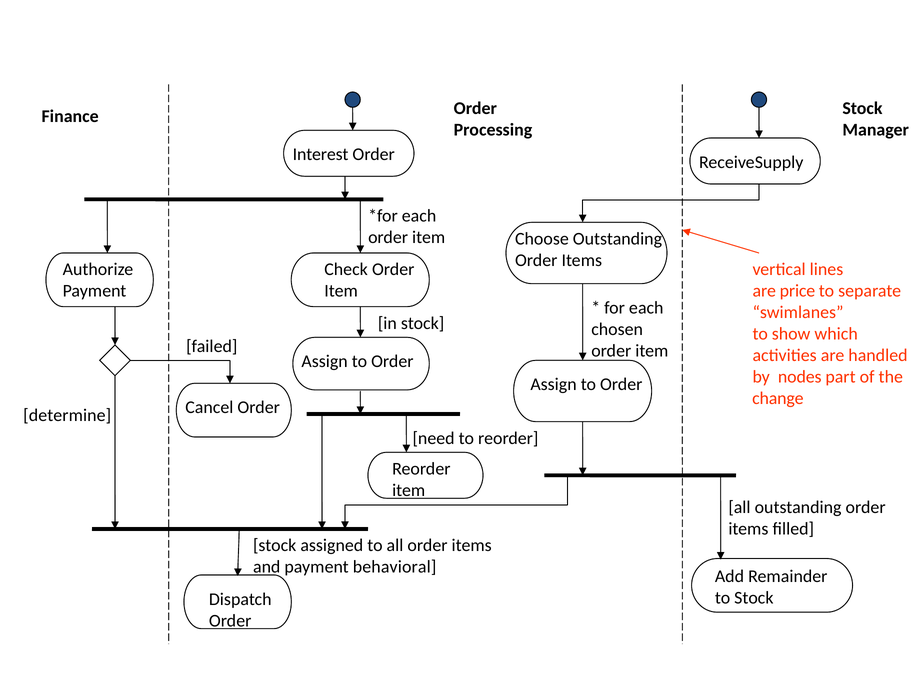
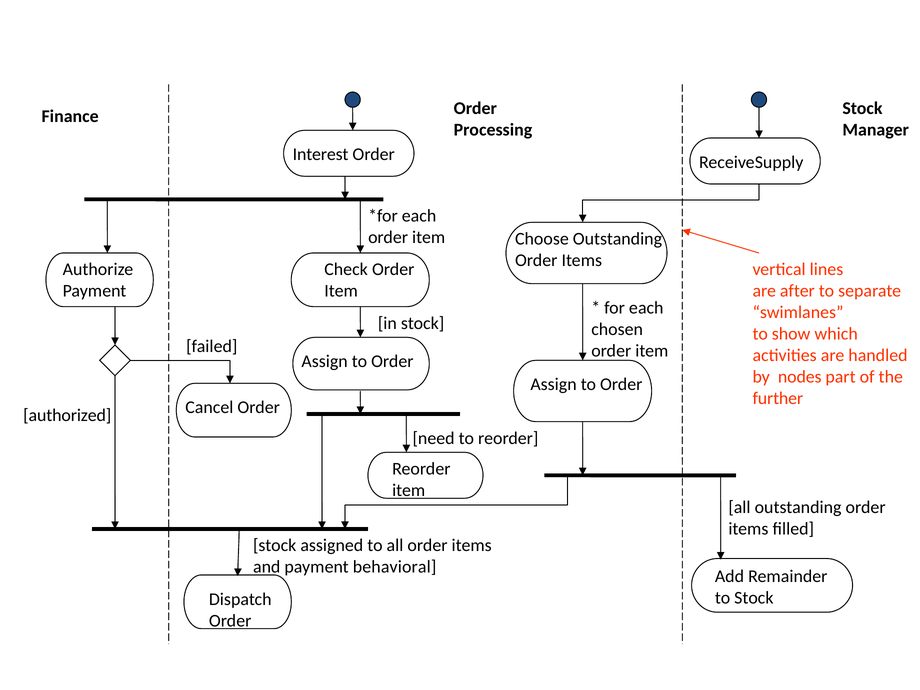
price: price -> after (797, 291)
change: change -> further (778, 398)
determine: determine -> authorized (67, 415)
